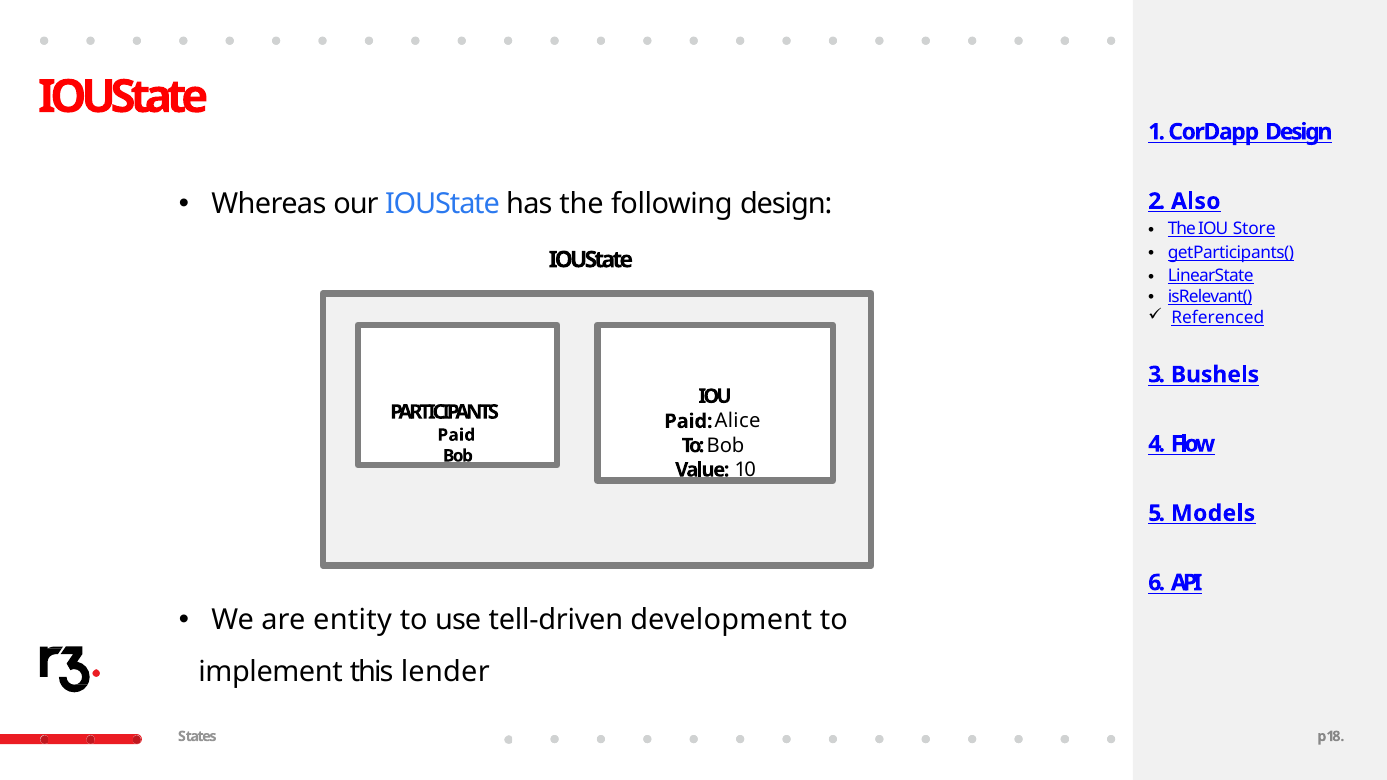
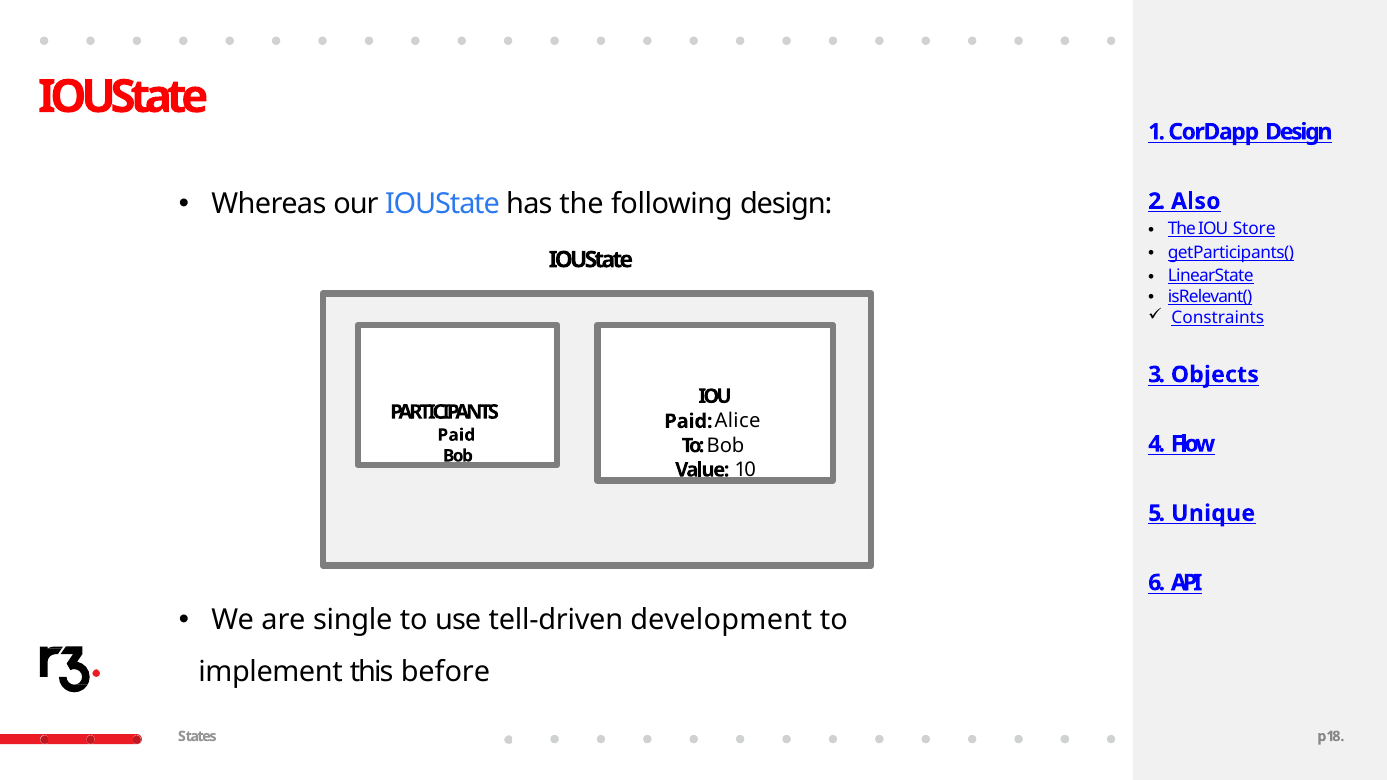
Referenced: Referenced -> Constraints (1218, 318)
Bushels: Bushels -> Objects (1215, 375)
Models: Models -> Unique (1213, 513)
entity: entity -> single (353, 620)
lender: lender -> before (445, 672)
